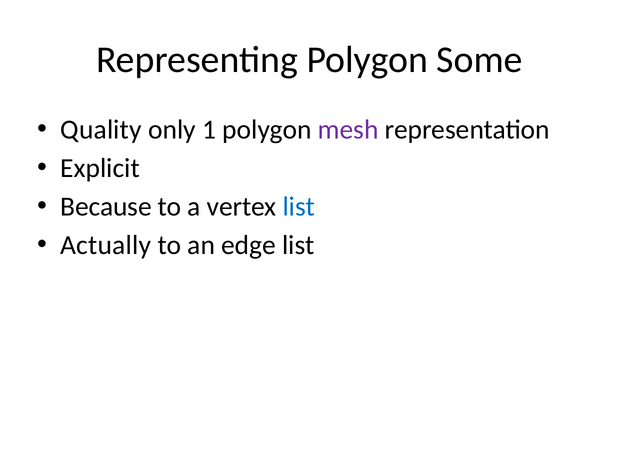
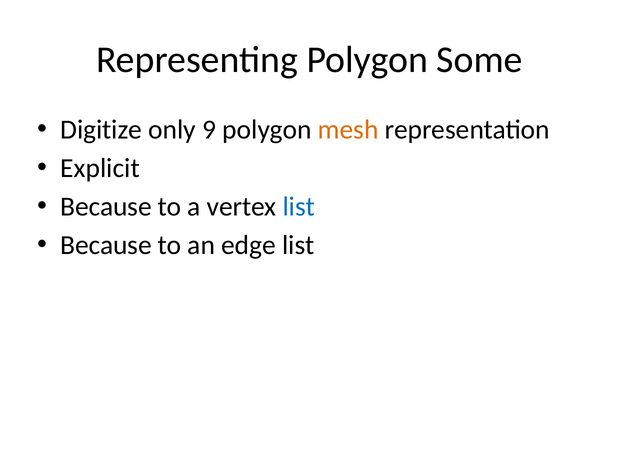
Quality: Quality -> Digitize (101, 130)
1: 1 -> 9 (209, 130)
mesh colour: purple -> orange (348, 130)
Actually: Actually -> Because (106, 245)
